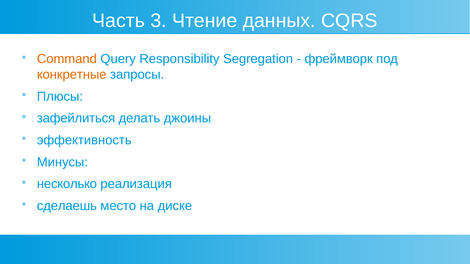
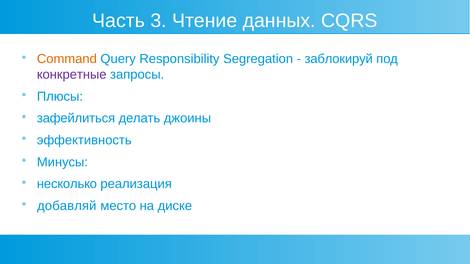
фреймворк: фреймворк -> заблокируй (339, 59)
конкретные colour: orange -> purple (72, 75)
сделаешь: сделаешь -> добавляй (67, 206)
